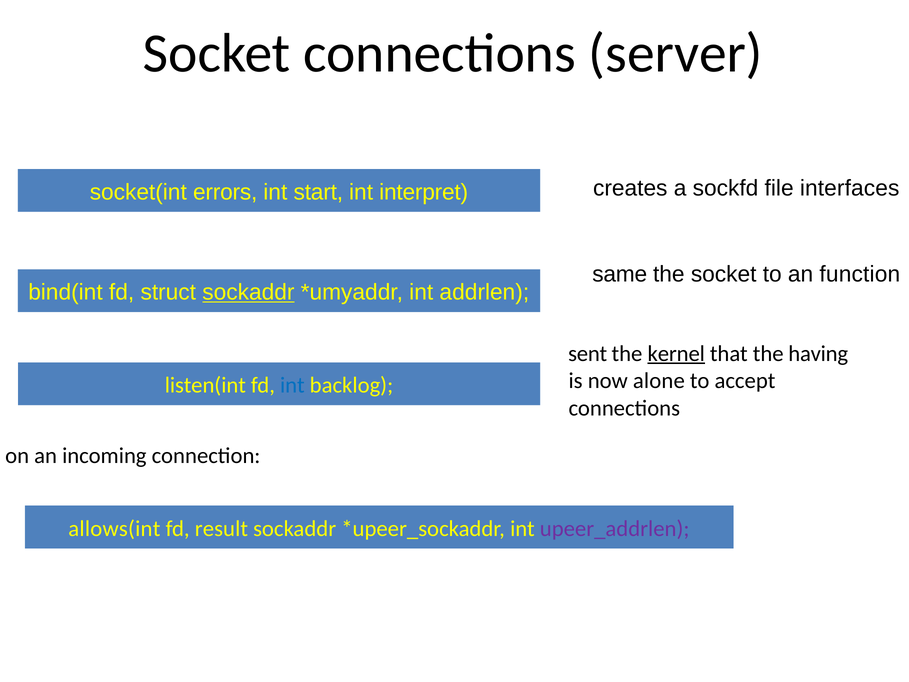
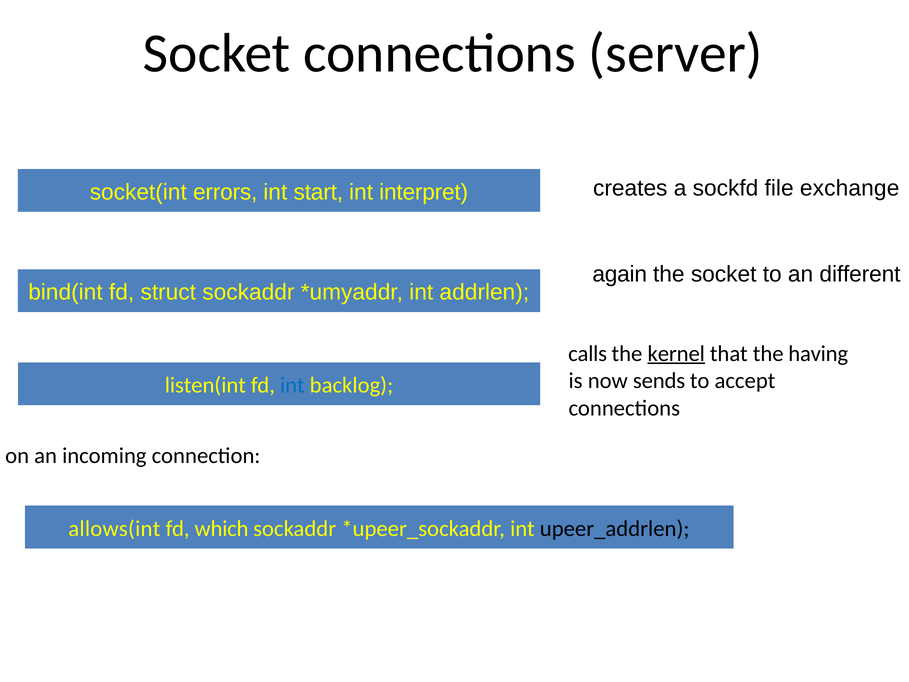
interfaces: interfaces -> exchange (850, 188)
same: same -> again (620, 274)
function: function -> different (860, 274)
sockaddr underline: present -> none (248, 292)
sent: sent -> calls (588, 353)
alone: alone -> sends (659, 381)
result: result -> which (222, 528)
upeer_addrlen colour: purple -> black (615, 528)
